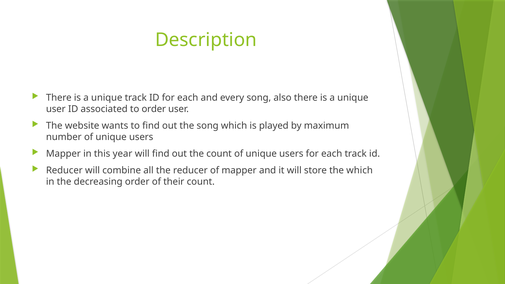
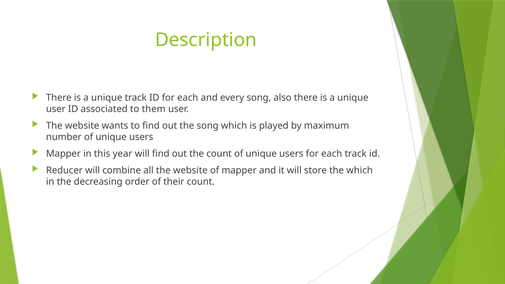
to order: order -> them (154, 109)
all the reducer: reducer -> website (190, 170)
